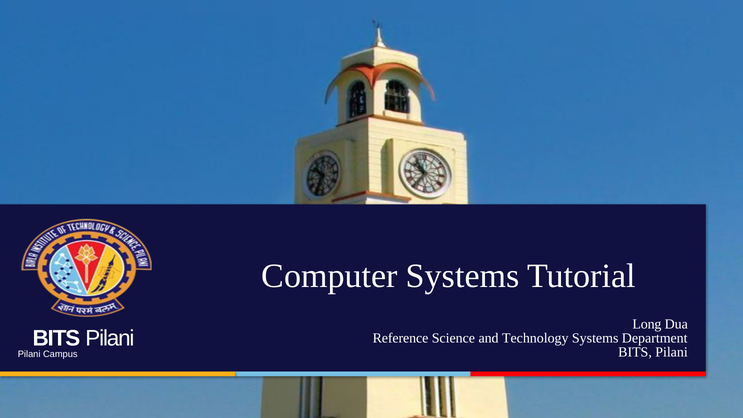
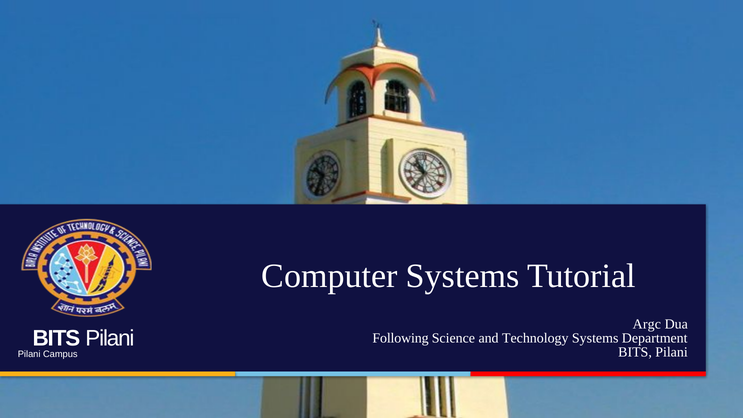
Long: Long -> Argc (647, 324)
Reference: Reference -> Following (401, 338)
